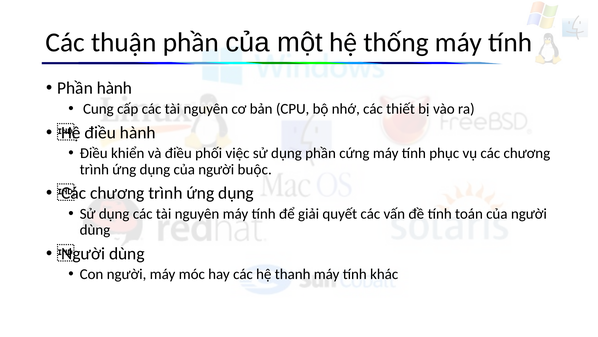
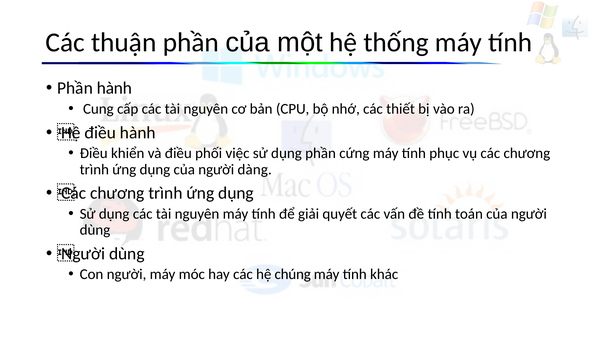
buộc: buộc -> dàng (255, 169)
thanh: thanh -> chúng (293, 274)
